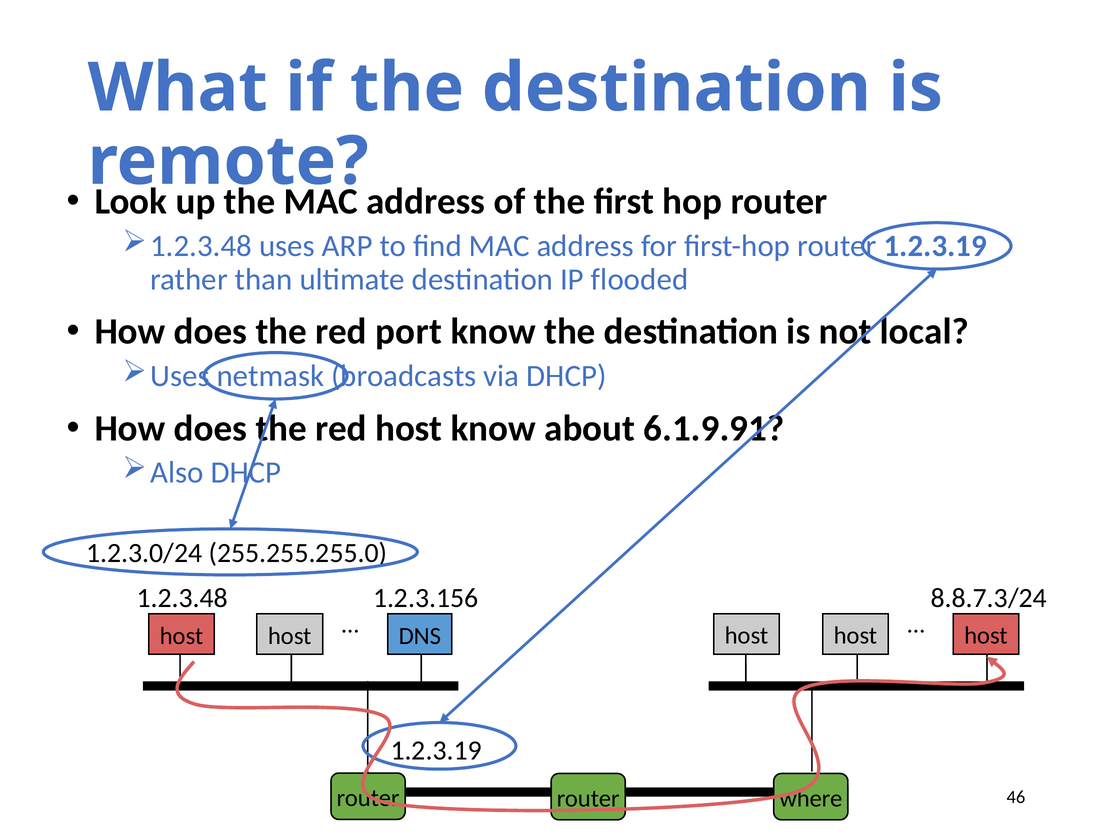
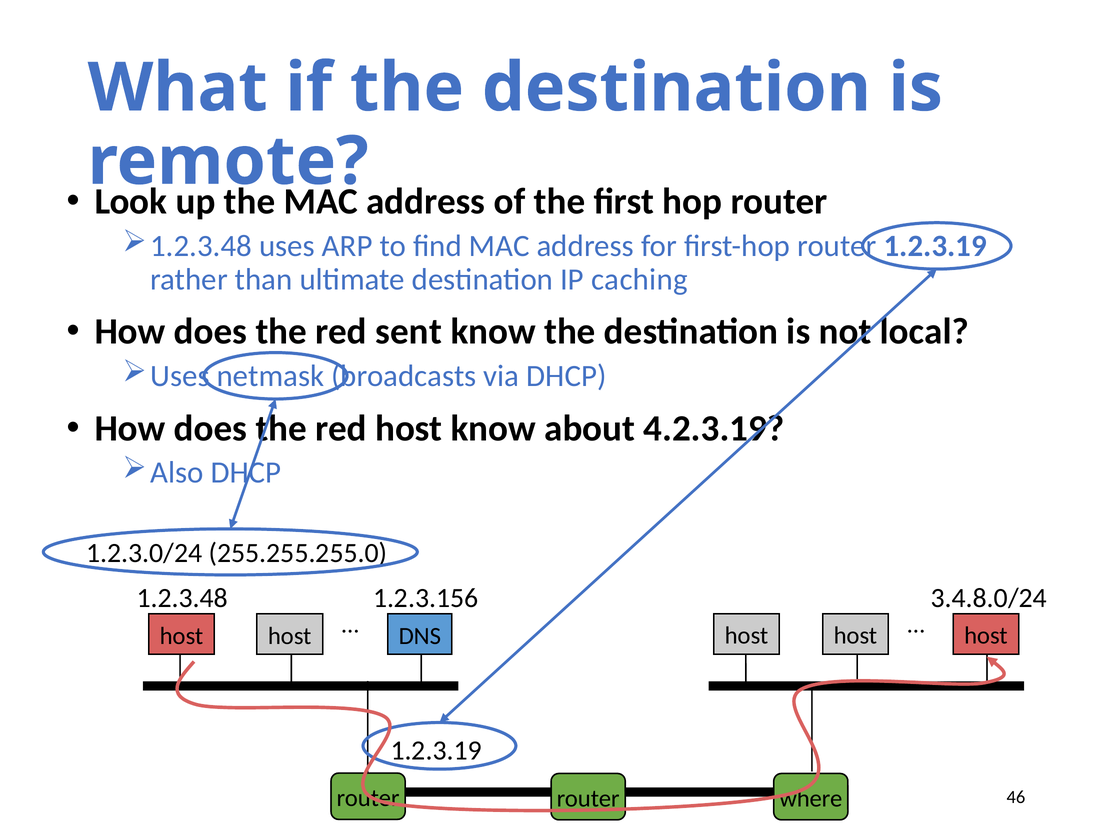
flooded: flooded -> caching (639, 279)
port: port -> sent (409, 332)
6.1.9.91: 6.1.9.91 -> 4.2.3.19 (714, 428)
8.8.7.3/24: 8.8.7.3/24 -> 3.4.8.0/24 (989, 598)
